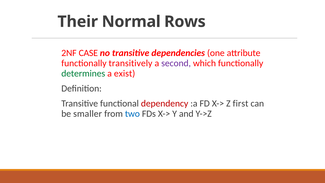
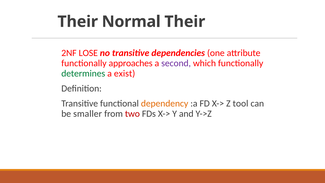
Normal Rows: Rows -> Their (185, 22)
CASE: CASE -> LOSE (88, 53)
transitively: transitively -> approaches (131, 63)
dependency colour: red -> orange (165, 103)
first: first -> tool (241, 103)
two colour: blue -> red (132, 114)
